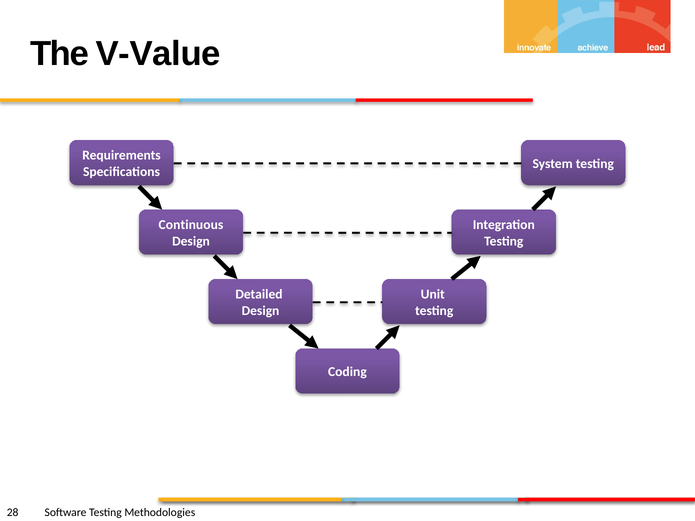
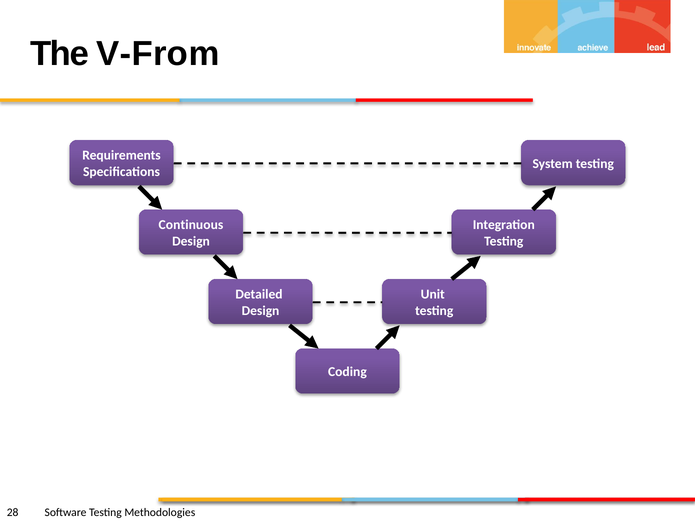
V-Value: V-Value -> V-From (158, 54)
